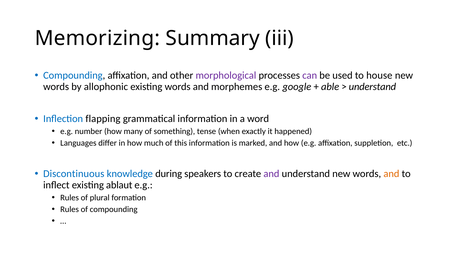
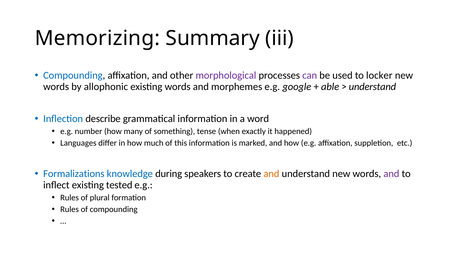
house: house -> locker (379, 75)
flapping: flapping -> describe (103, 119)
Discontinuous: Discontinuous -> Formalizations (74, 174)
and colour: purple -> orange (271, 174)
and colour: orange -> purple (391, 174)
ablaut: ablaut -> tested (119, 185)
